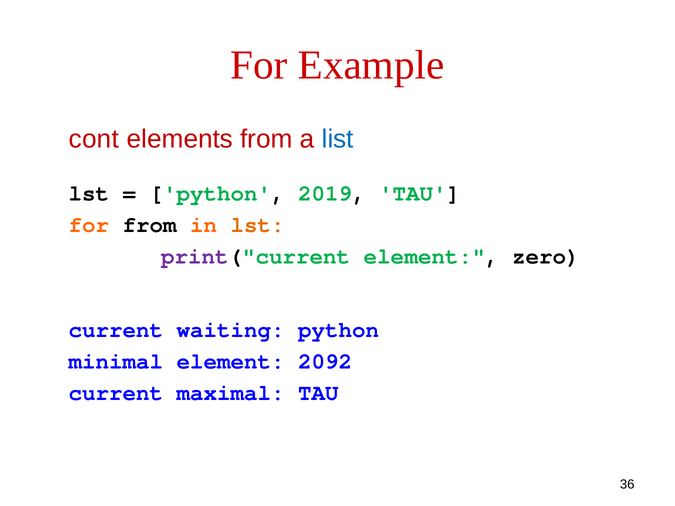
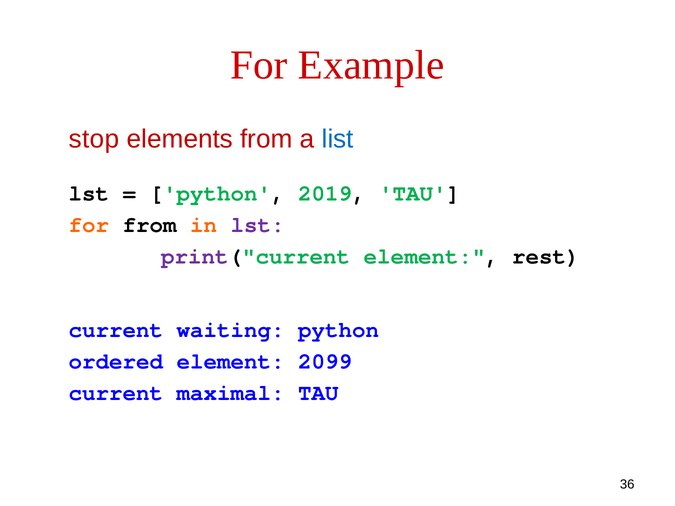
cont: cont -> stop (94, 139)
lst colour: orange -> purple (258, 225)
zero: zero -> rest (546, 257)
minimal: minimal -> ordered (116, 362)
2092: 2092 -> 2099 (325, 362)
